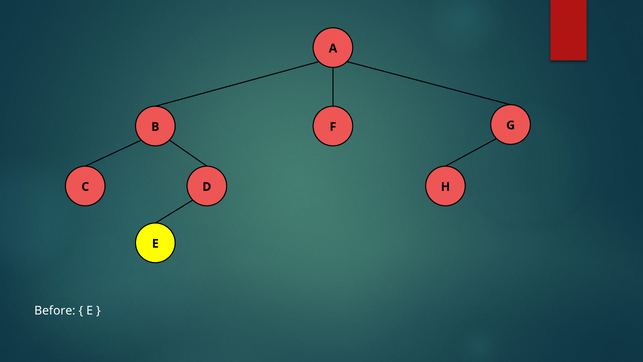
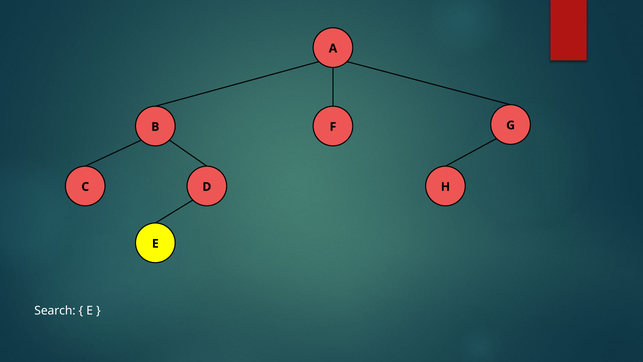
Before: Before -> Search (55, 310)
